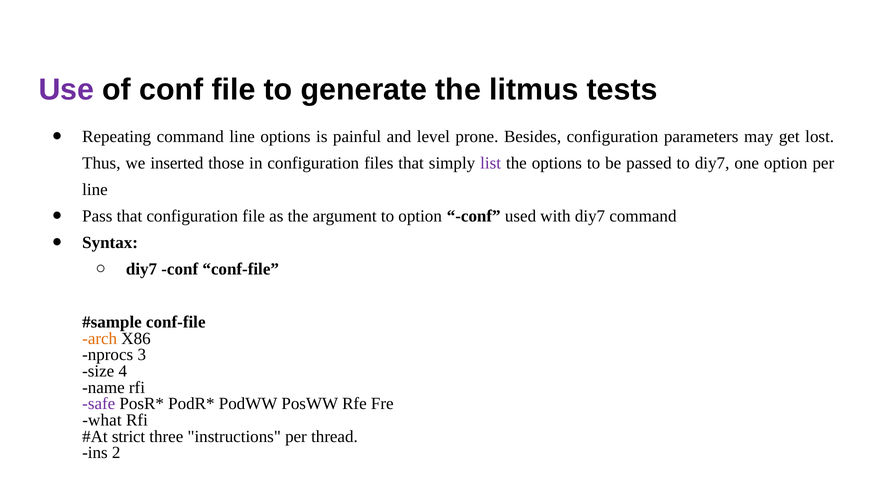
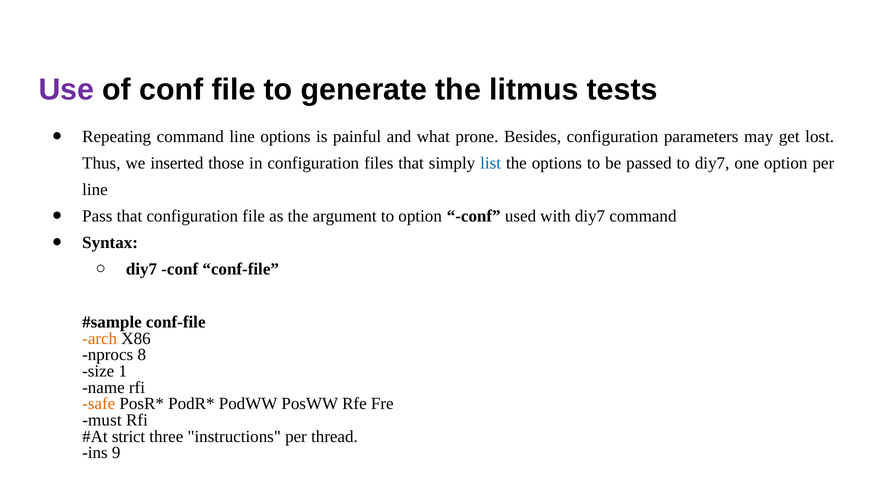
level: level -> what (433, 136)
list colour: purple -> blue (491, 163)
3: 3 -> 8 (142, 355)
4: 4 -> 1 (123, 371)
safe colour: purple -> orange (99, 404)
what: what -> must (102, 420)
2: 2 -> 9 (116, 452)
